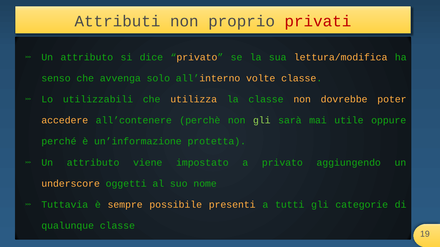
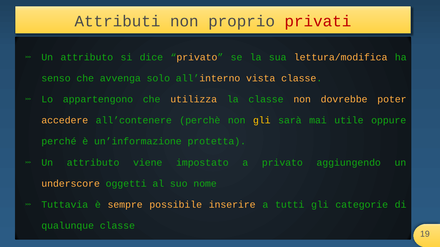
volte: volte -> vista (261, 78)
utilizzabili: utilizzabili -> appartengono (98, 100)
gli colour: light green -> yellow (262, 121)
presenti: presenti -> inserire (232, 205)
